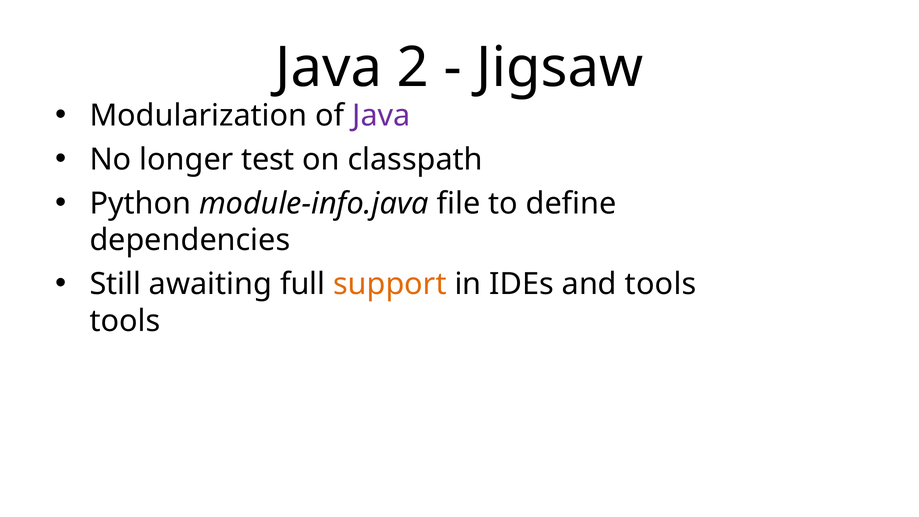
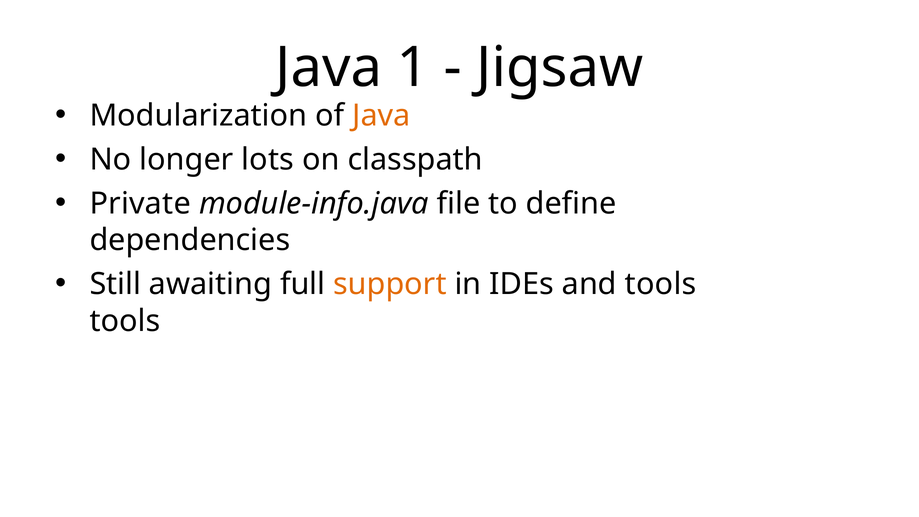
2: 2 -> 1 (413, 68)
Java colour: purple -> orange (381, 116)
test: test -> lots (268, 160)
Python: Python -> Private (140, 203)
